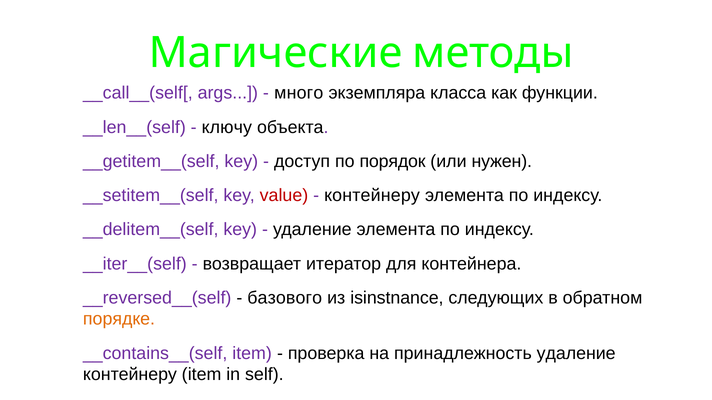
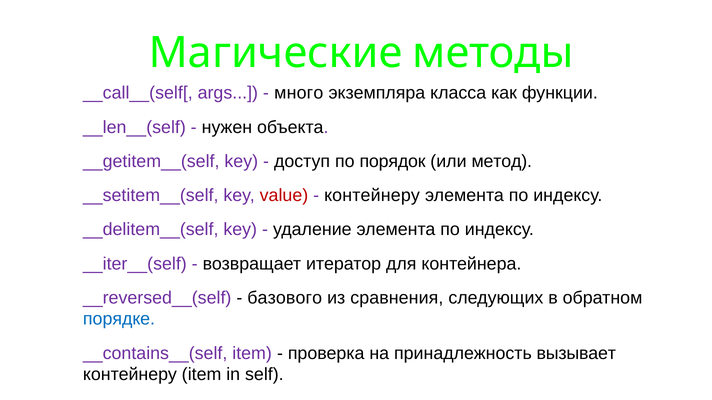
ключу: ключу -> нужен (227, 127)
нужен: нужен -> метод (502, 162)
isinstnance: isinstnance -> сравнения (397, 298)
порядке colour: orange -> blue (119, 320)
принадлежность удаление: удаление -> вызывает (576, 354)
